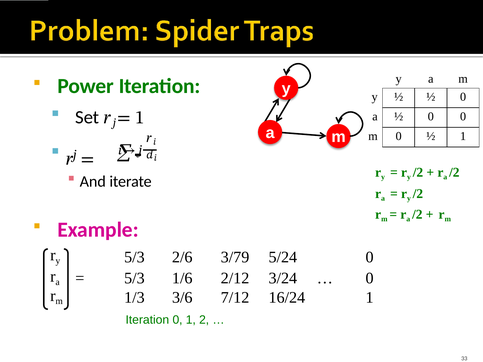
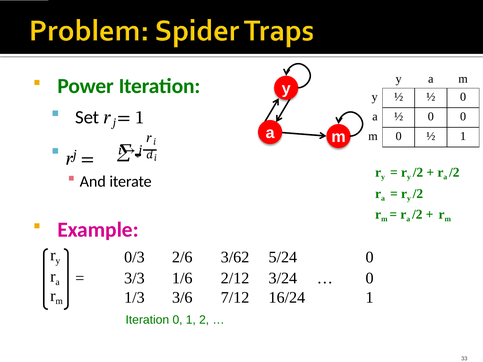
y 5/3: 5/3 -> 0/3 (134, 257)
3/79: 3/79 -> 3/62 (235, 257)
5/3: 5/3 -> 3/3 (134, 278)
